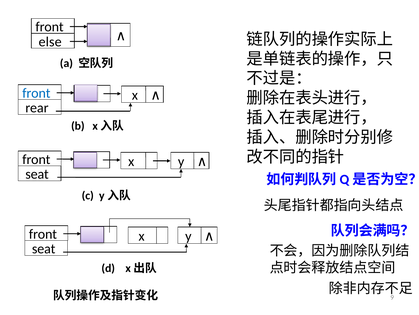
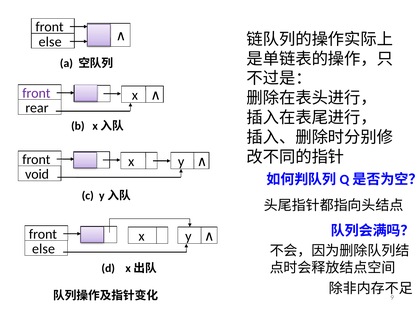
front colour: blue -> purple (36, 93)
seat: seat -> void (37, 174)
seat: seat -> else (44, 248)
